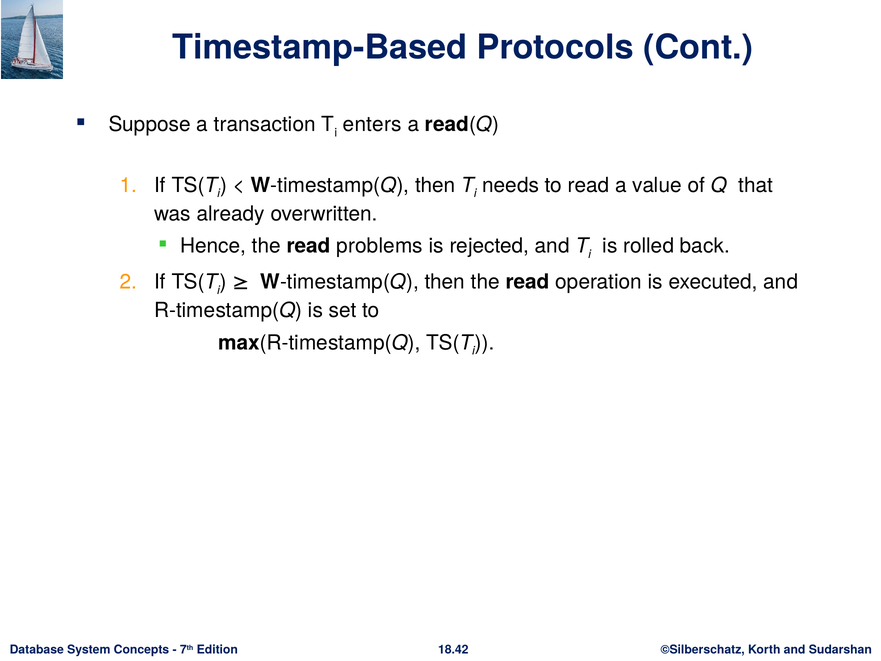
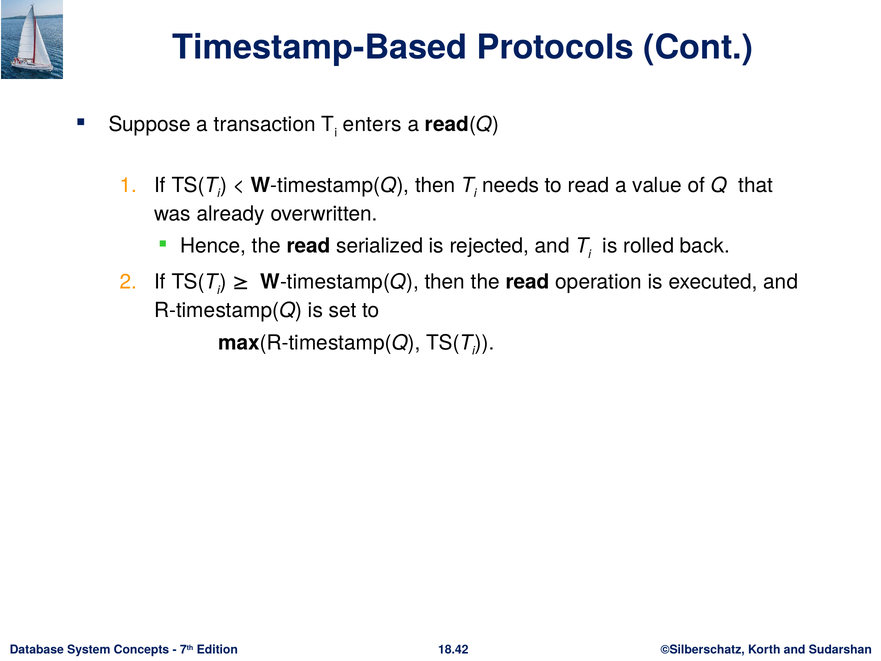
problems: problems -> serialized (380, 246)
